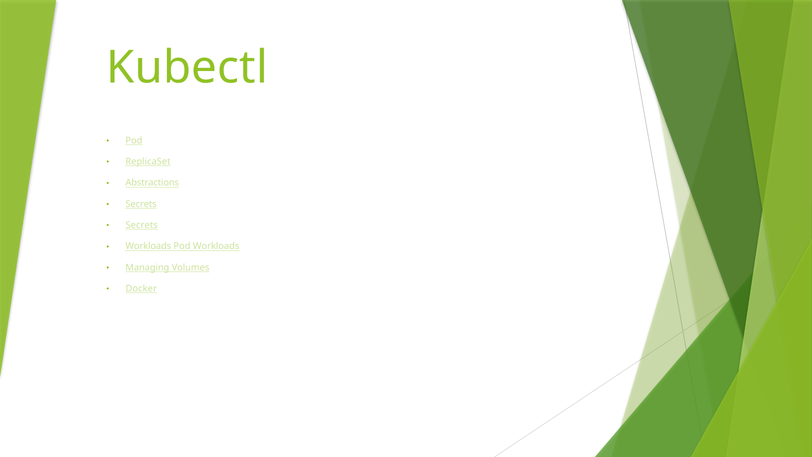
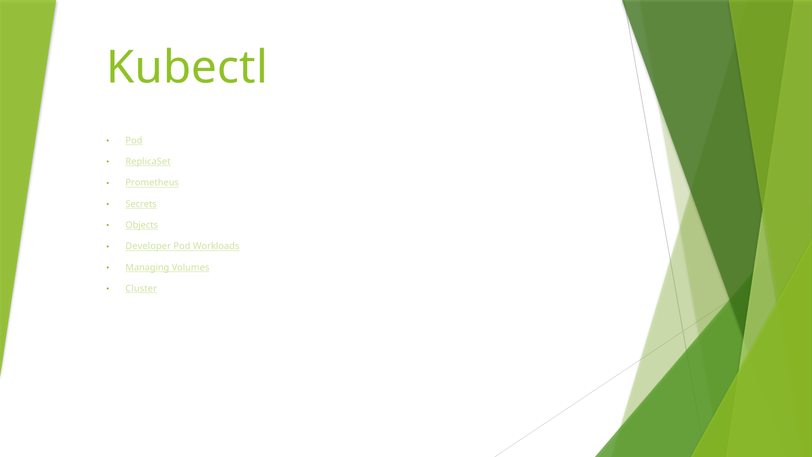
Abstractions: Abstractions -> Prometheus (152, 183)
Secrets: Secrets -> Objects (142, 225)
Workloads: Workloads -> Developer (148, 246)
Docker: Docker -> Cluster (141, 288)
